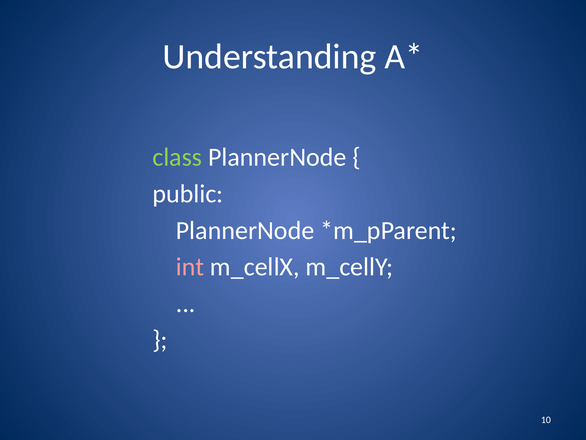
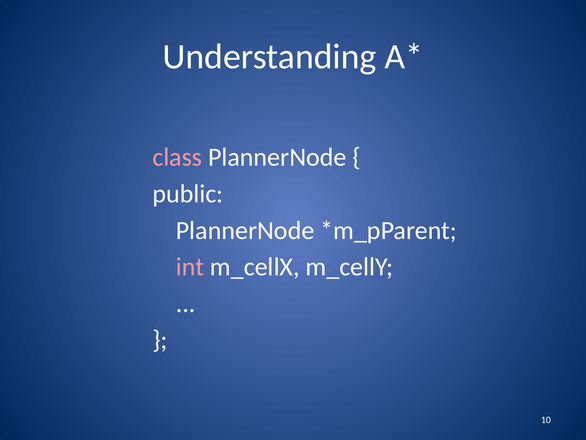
class colour: light green -> pink (177, 157)
